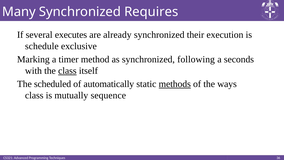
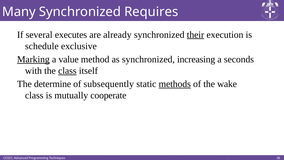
their underline: none -> present (196, 35)
Marking underline: none -> present (33, 59)
timer: timer -> value (69, 59)
following: following -> increasing (196, 59)
scheduled: scheduled -> determine (53, 84)
automatically: automatically -> subsequently (109, 84)
ways: ways -> wake (227, 84)
sequence: sequence -> cooperate (108, 95)
